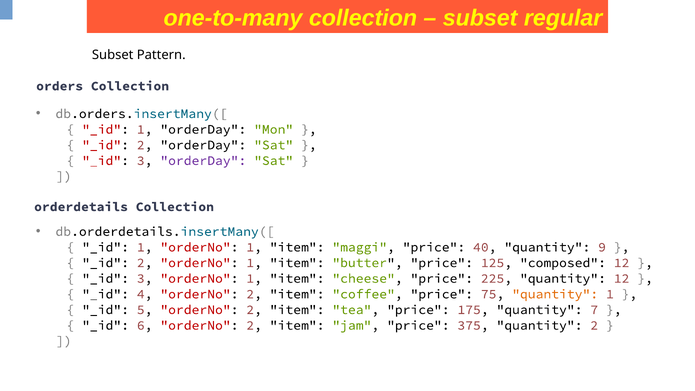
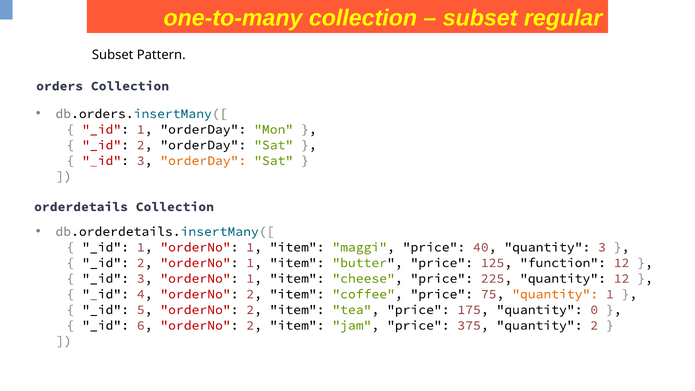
orderDay colour: purple -> orange (203, 161)
quantity 9: 9 -> 3 (602, 247)
composed: composed -> function (563, 263)
7: 7 -> 0 (594, 310)
